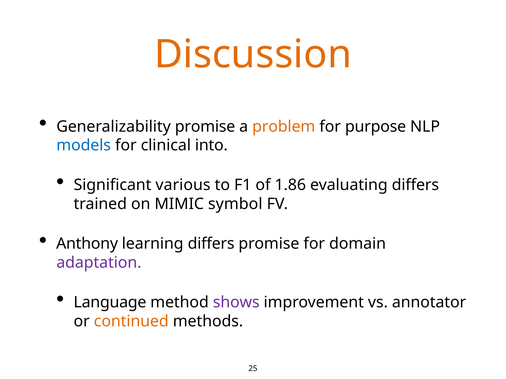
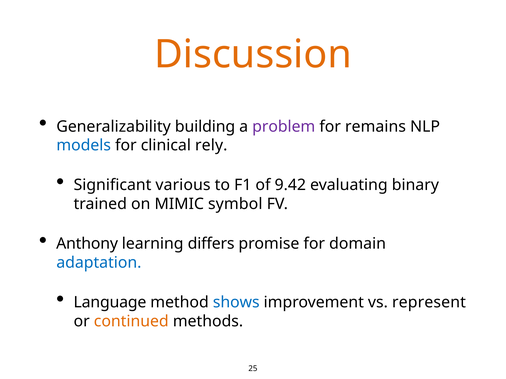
Generalizability promise: promise -> building (205, 127)
problem colour: orange -> purple (284, 127)
purpose: purpose -> remains (375, 127)
into: into -> rely (211, 146)
1.86: 1.86 -> 9.42 (290, 185)
evaluating differs: differs -> binary (415, 185)
adaptation colour: purple -> blue (99, 263)
shows colour: purple -> blue (236, 303)
annotator: annotator -> represent (429, 303)
